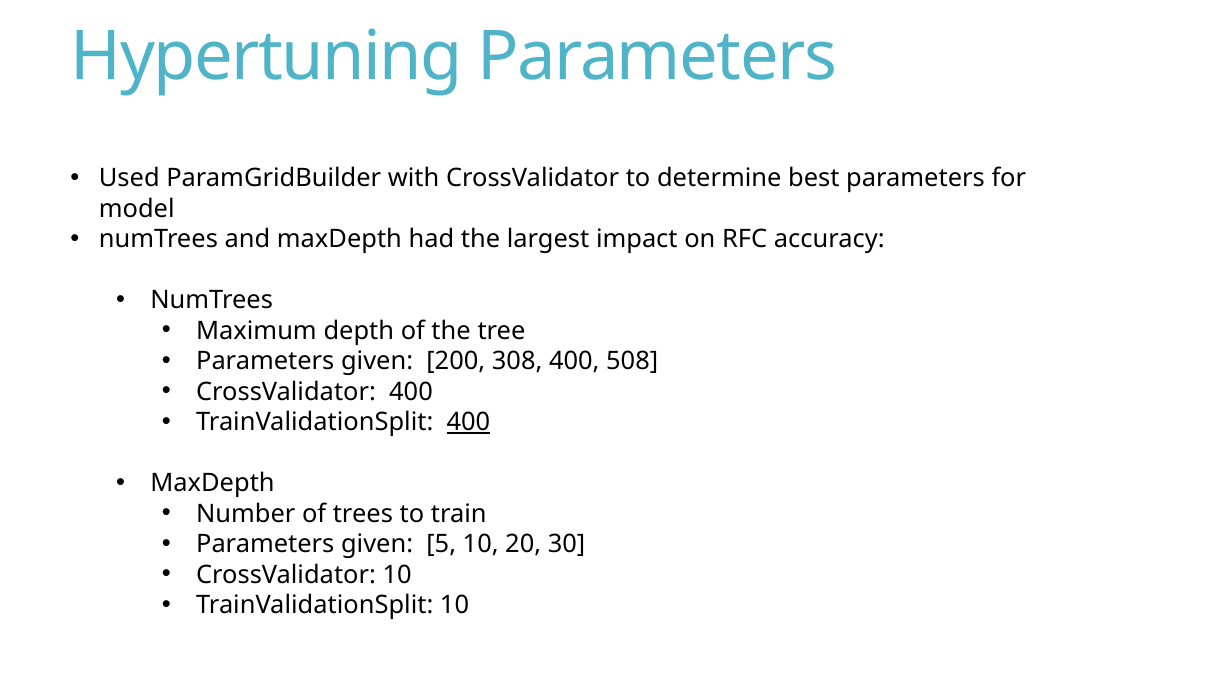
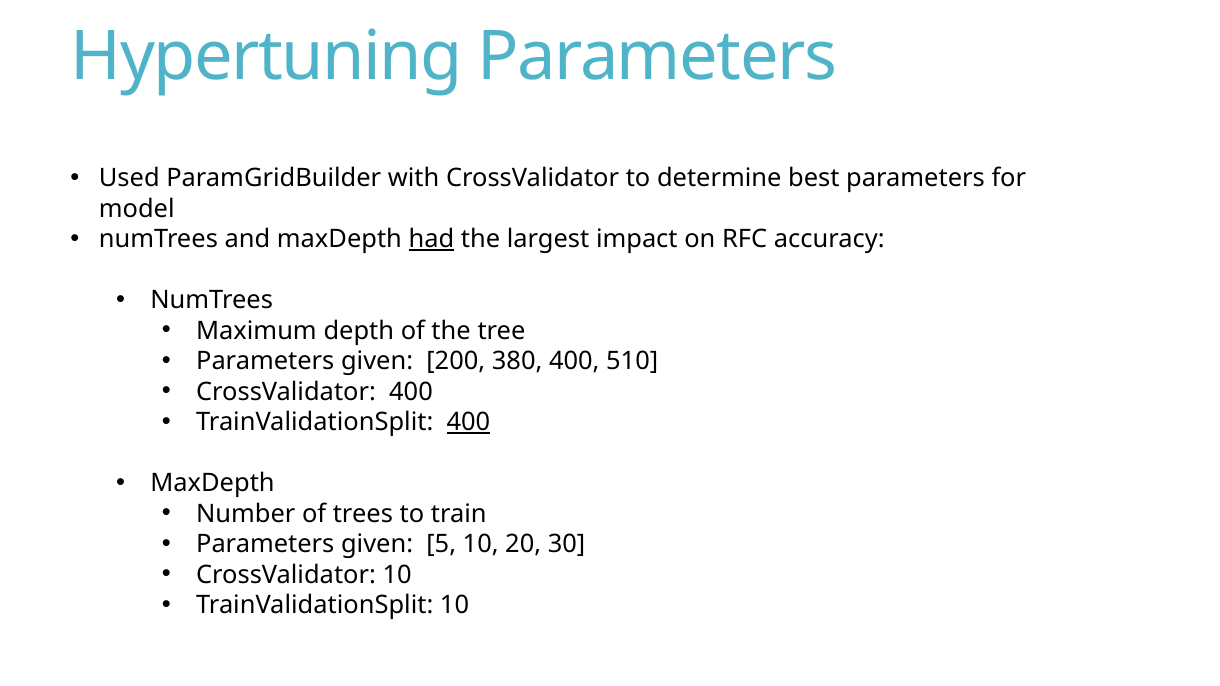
had underline: none -> present (431, 239)
308: 308 -> 380 (517, 361)
508: 508 -> 510 (632, 361)
